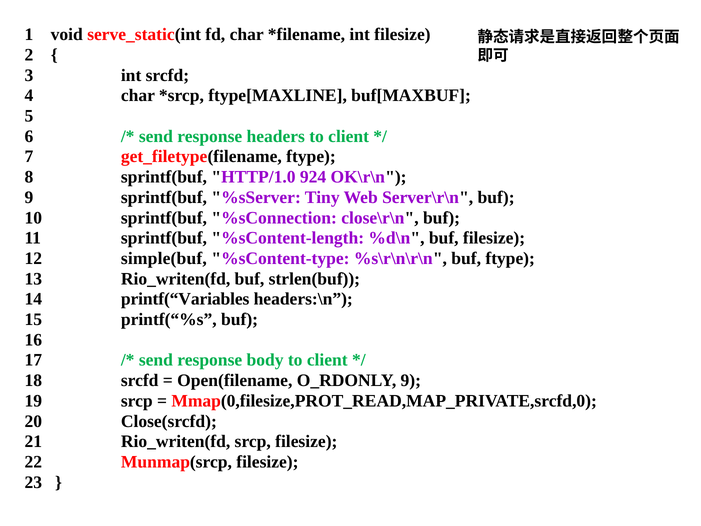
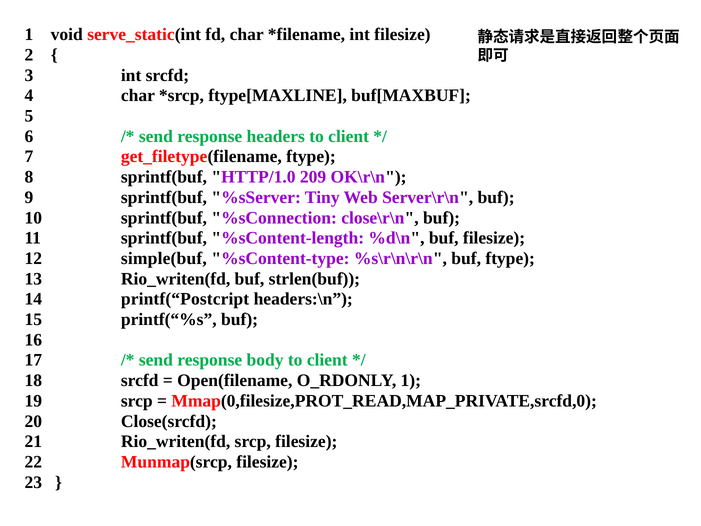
924: 924 -> 209 (313, 177)
printf(“Variables: printf(“Variables -> printf(“Postcript (185, 299)
O_RDONLY 9: 9 -> 1 (411, 380)
